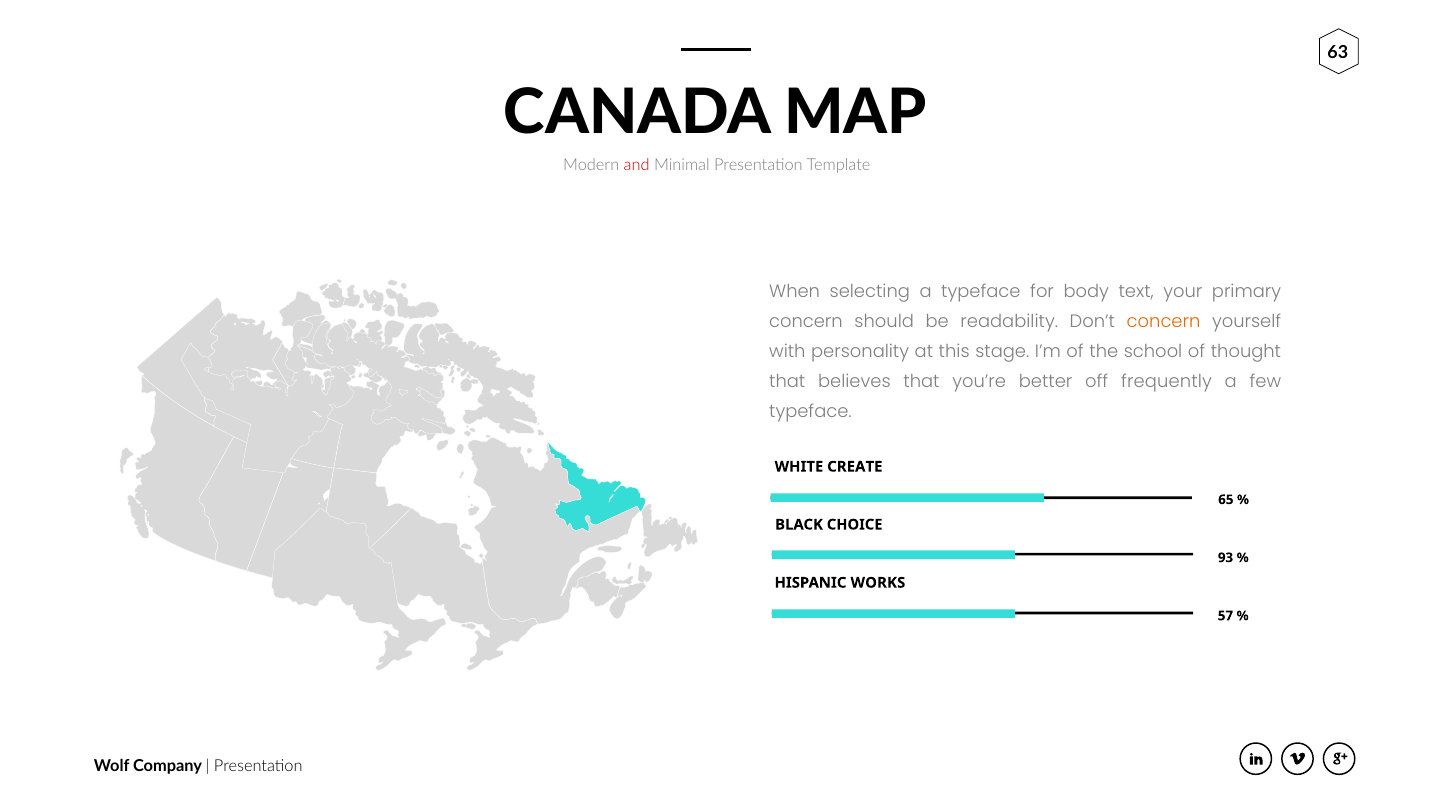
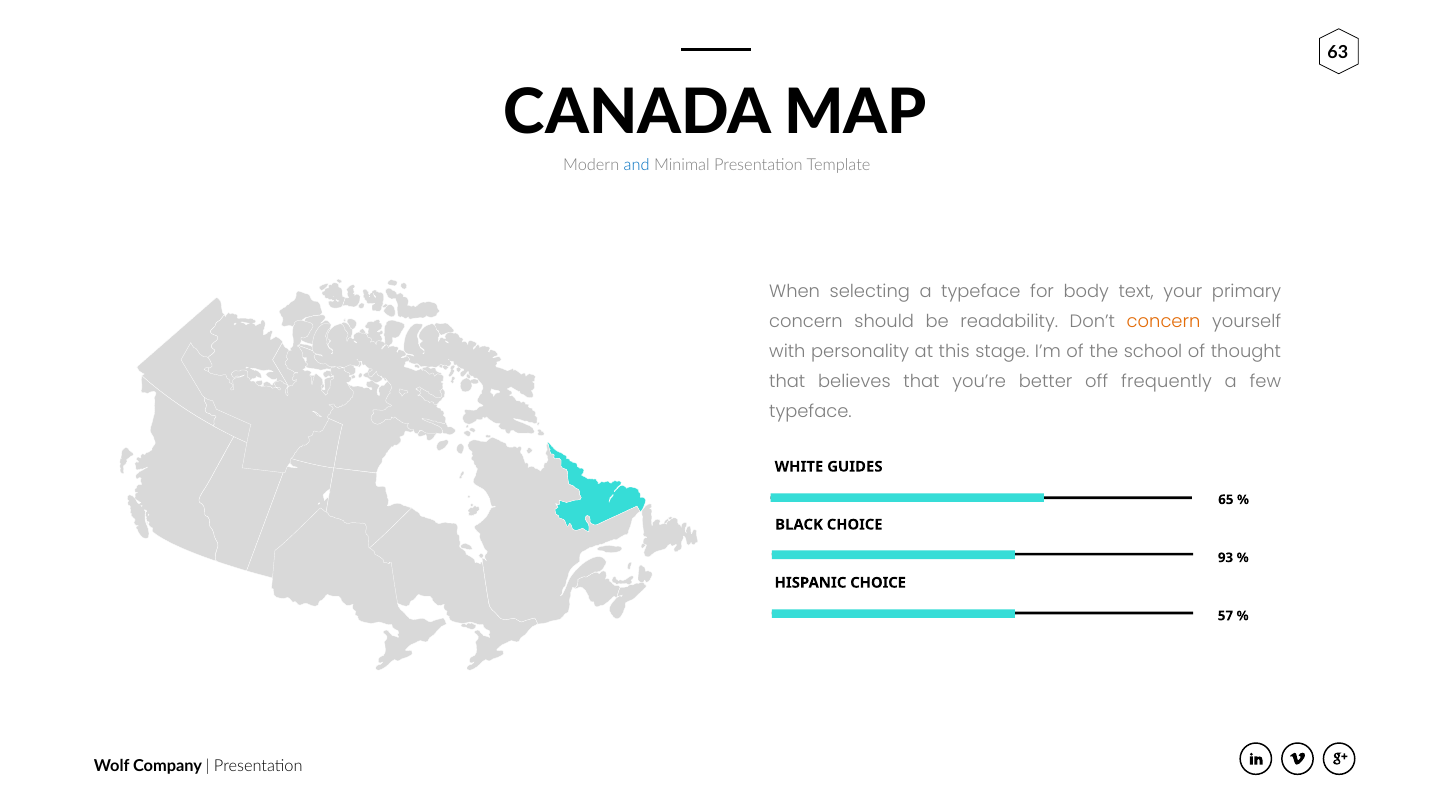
and colour: red -> blue (637, 165)
CREATE: CREATE -> GUIDES (855, 467)
HISPANIC WORKS: WORKS -> CHOICE (878, 583)
